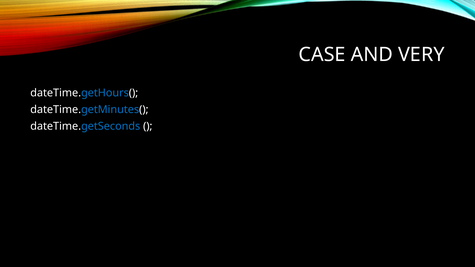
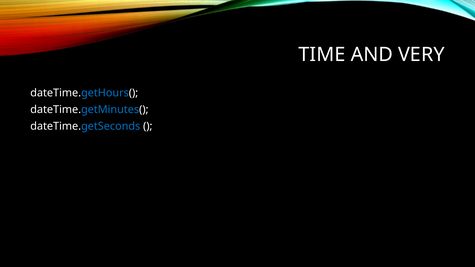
CASE: CASE -> TIME (322, 55)
